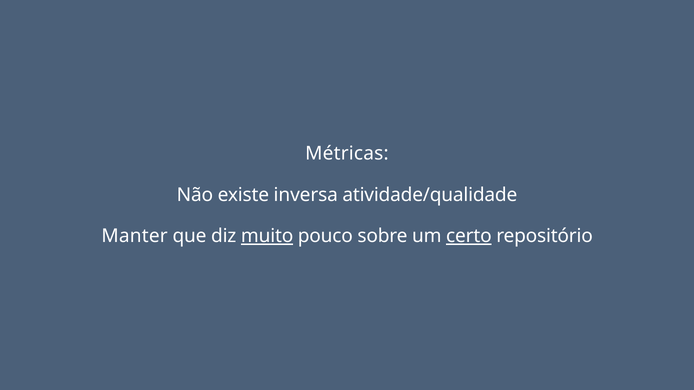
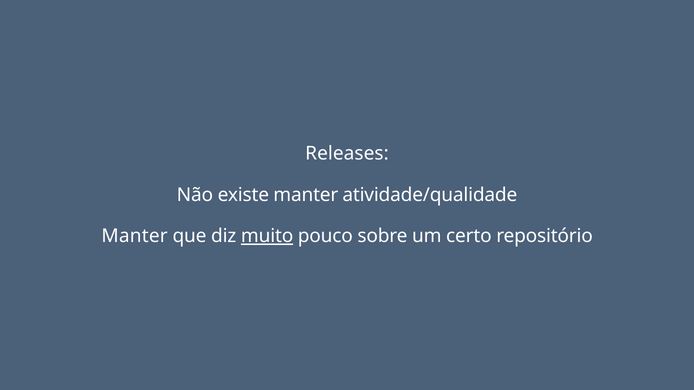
Métricas: Métricas -> Releases (347, 154)
existe inversa: inversa -> manter (306, 195)
certo underline: present -> none (469, 236)
